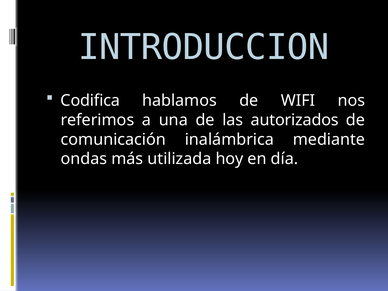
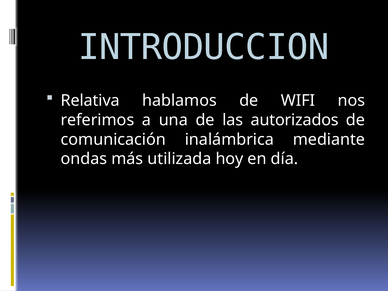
Codifica: Codifica -> Relativa (90, 101)
